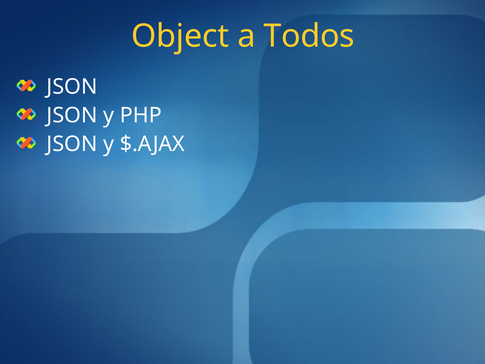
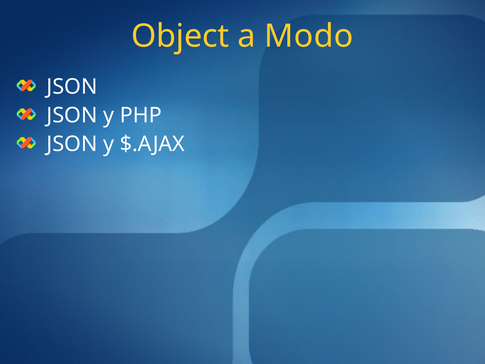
Todos: Todos -> Modo (309, 36)
